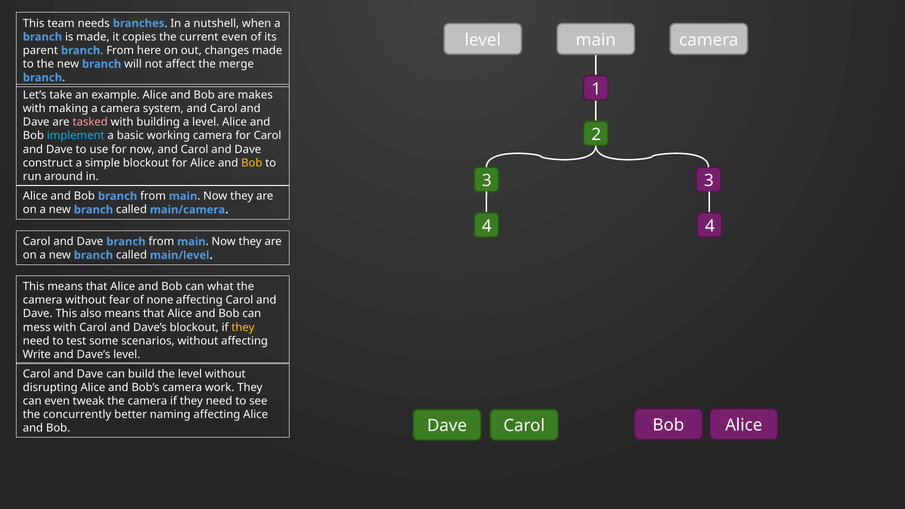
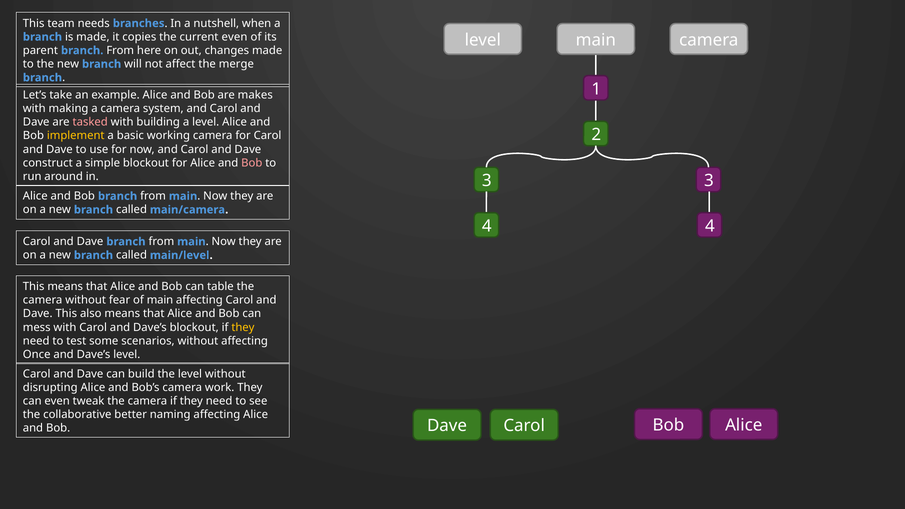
implement colour: light blue -> yellow (76, 136)
Bob colour: yellow -> pink (252, 163)
what: what -> table (220, 287)
of none: none -> main (160, 300)
Write: Write -> Once (37, 354)
concurrently: concurrently -> collaborative (77, 415)
